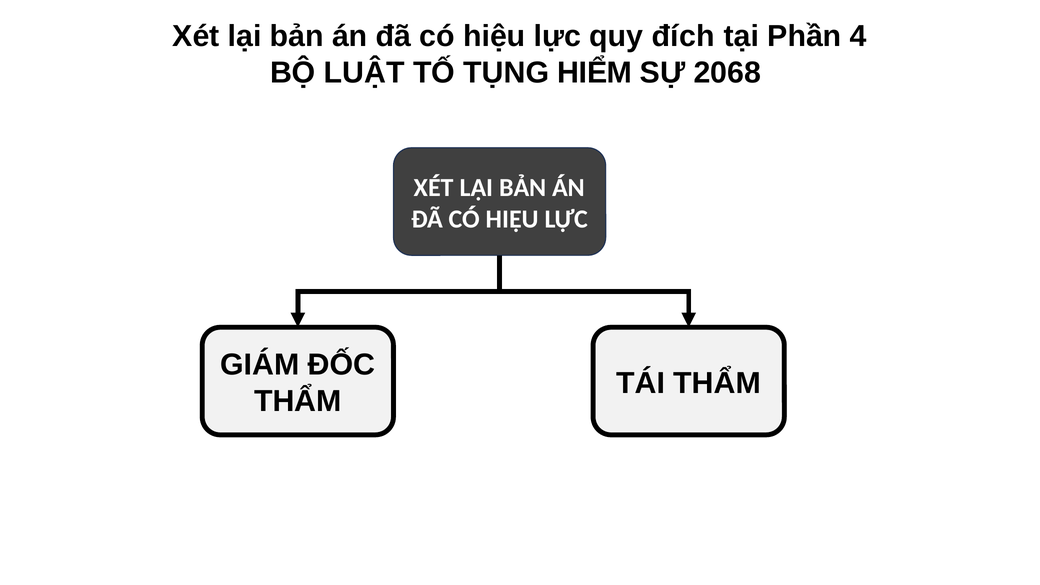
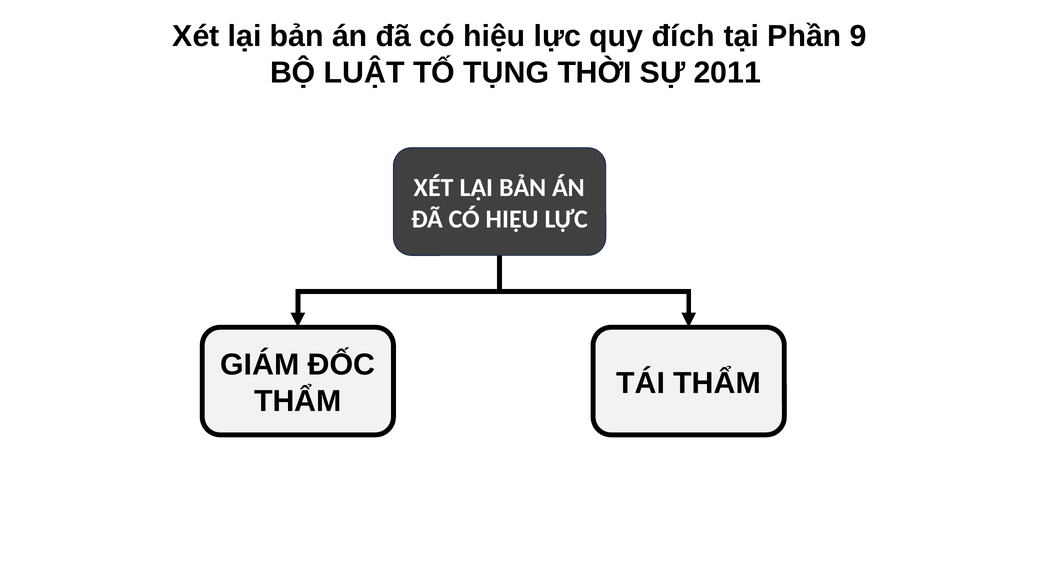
4: 4 -> 9 (858, 36)
HIỂM: HIỂM -> THỜI (595, 73)
2068: 2068 -> 2011 (727, 73)
